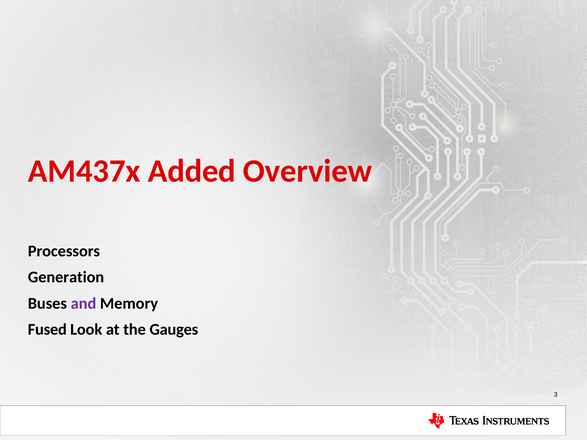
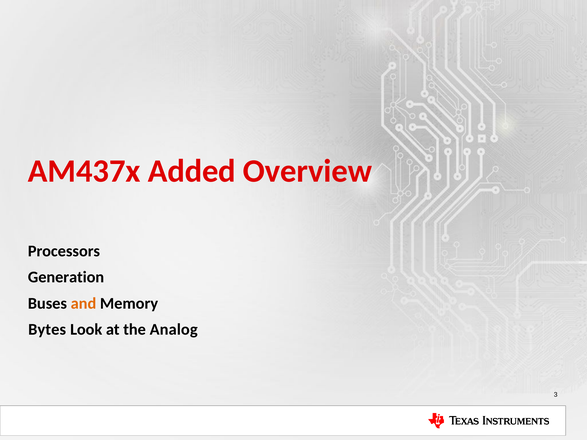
and colour: purple -> orange (83, 304)
Fused: Fused -> Bytes (47, 330)
Gauges: Gauges -> Analog (174, 330)
